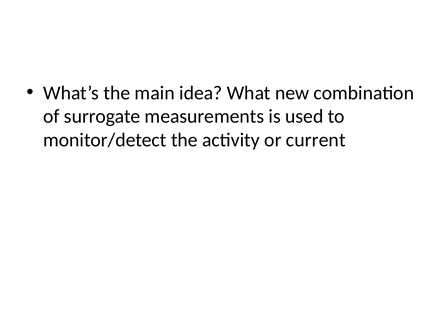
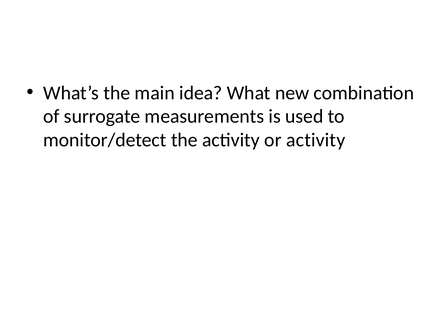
or current: current -> activity (316, 140)
